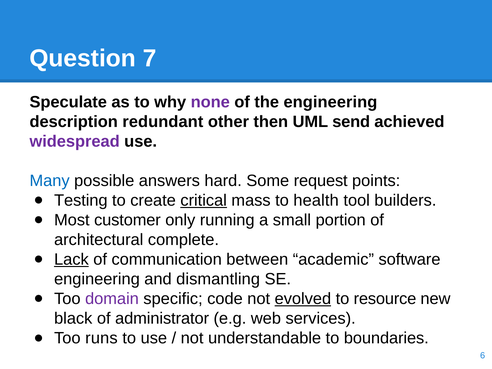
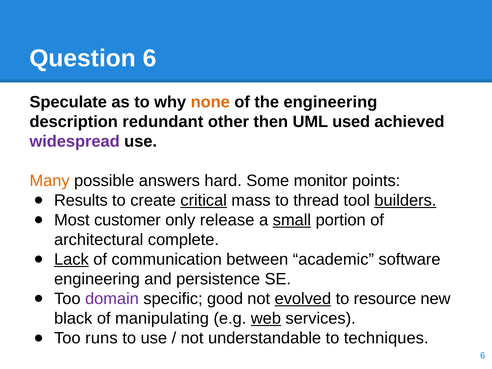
Question 7: 7 -> 6 (150, 58)
none colour: purple -> orange (210, 102)
send: send -> used (351, 122)
Many colour: blue -> orange (50, 181)
request: request -> monitor (321, 181)
Testing: Testing -> Results (81, 200)
health: health -> thread (316, 200)
builders underline: none -> present (405, 200)
running: running -> release (227, 220)
small underline: none -> present (292, 220)
dismantling: dismantling -> persistence (218, 279)
code: code -> good (225, 299)
administrator: administrator -> manipulating (162, 318)
web underline: none -> present (266, 318)
boundaries: boundaries -> techniques (386, 338)
